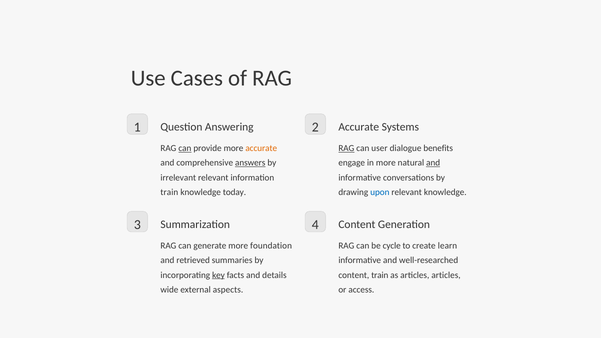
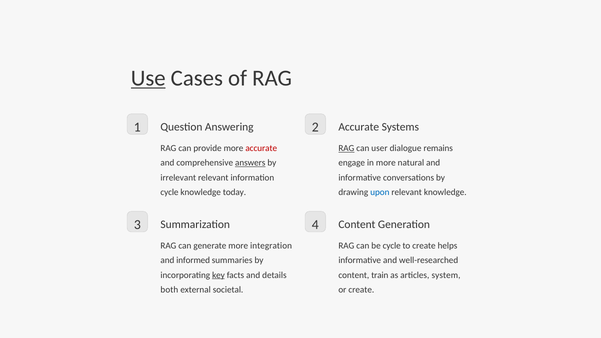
Use underline: none -> present (148, 78)
can underline: present -> none (185, 148)
accurate colour: orange -> red (261, 148)
benefits: benefits -> remains (438, 148)
and underline: present -> none (433, 163)
train: train -> cycle (169, 192)
foundation: foundation -> integration (271, 246)
learn: learn -> helps (448, 246)
retrieved: retrieved -> informed (193, 260)
articles articles: articles -> system (446, 275)
wide: wide -> both (169, 290)
aspects: aspects -> societal (228, 290)
or access: access -> create (361, 290)
